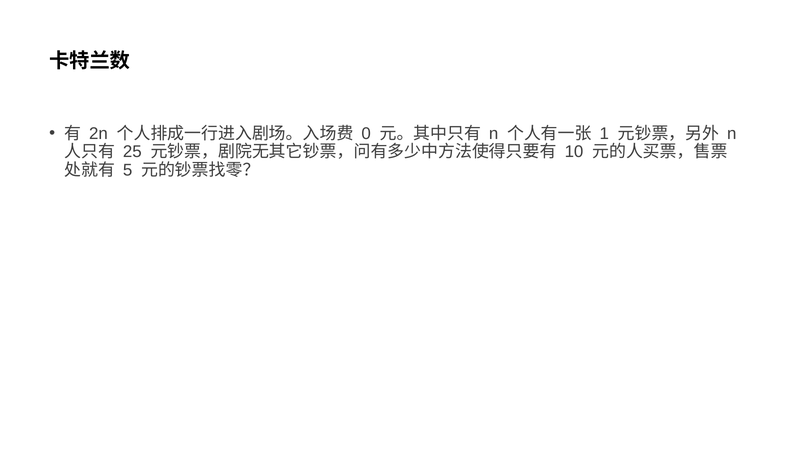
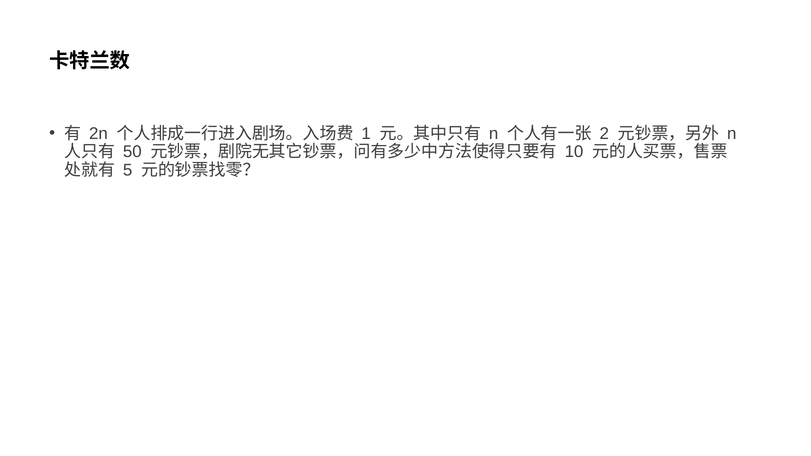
0: 0 -> 1 (366, 134)
1: 1 -> 2 (604, 134)
25: 25 -> 50 (132, 152)
